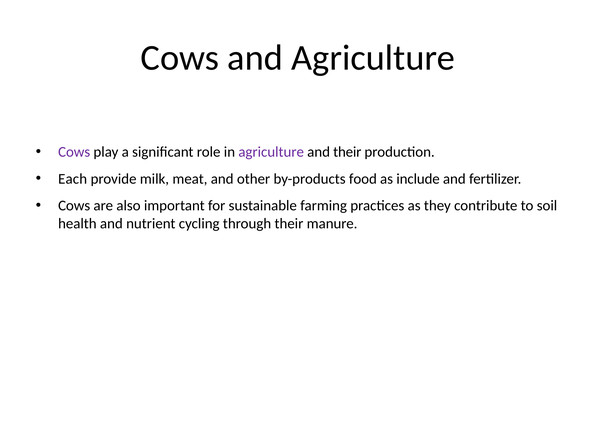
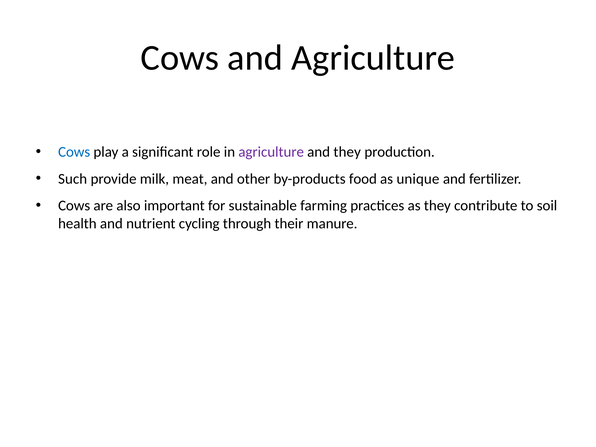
Cows colour: purple -> blue (74, 152)
and their: their -> they (347, 152)
Each: Each -> Such (73, 179)
include: include -> unique (418, 179)
